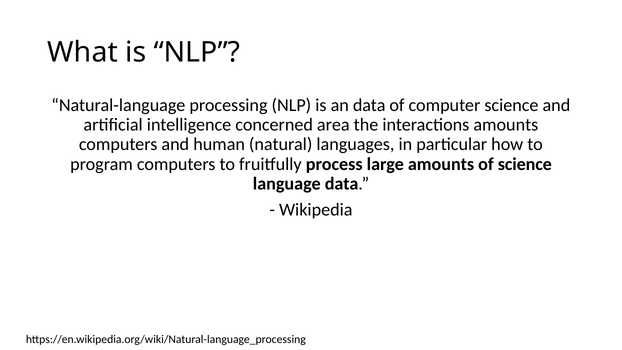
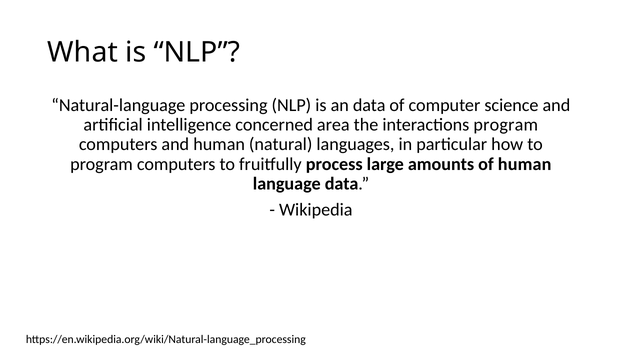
interactions amounts: amounts -> program (506, 125)
of science: science -> human (525, 164)
